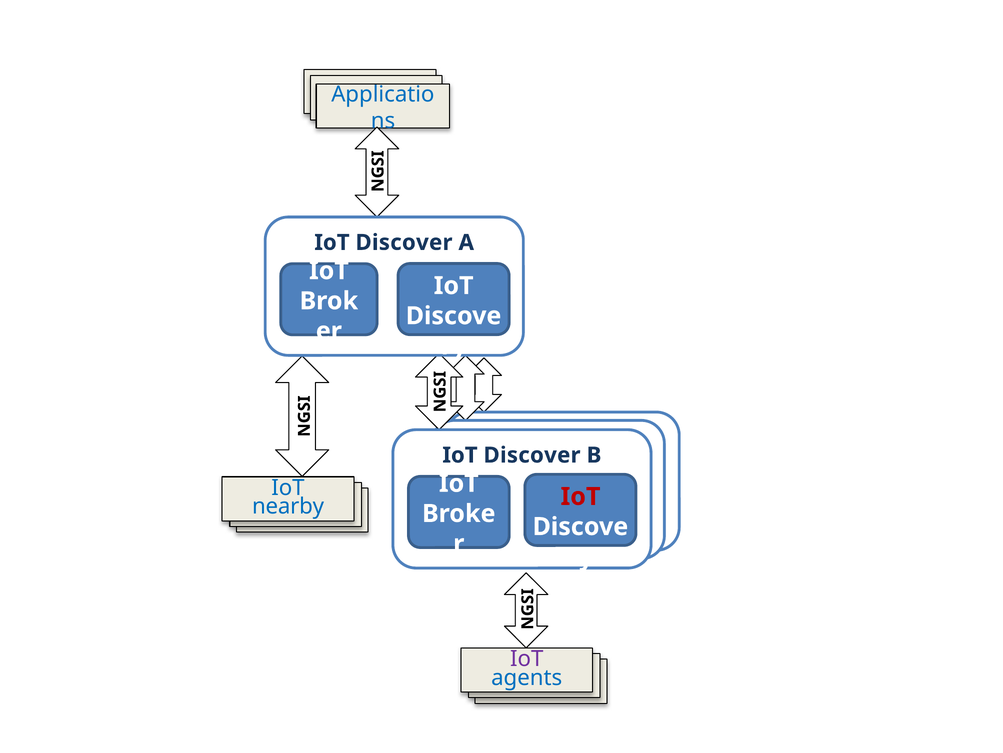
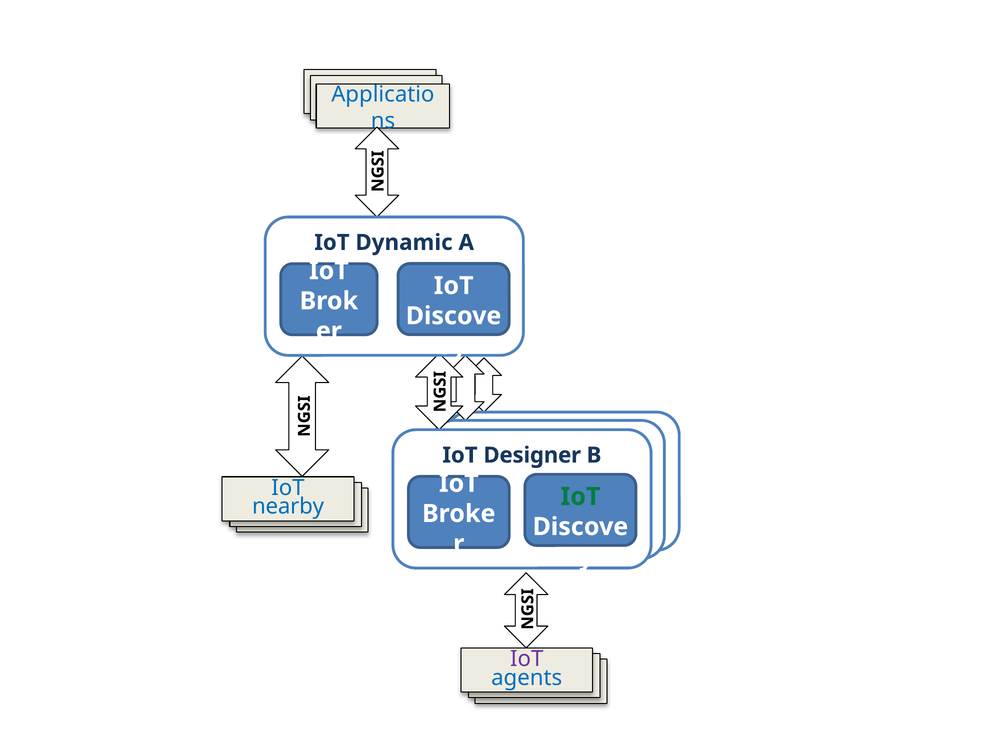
Discover: Discover -> Dynamic (404, 242)
Discover: Discover -> Designer (532, 455)
IoT colour: red -> green (580, 496)
